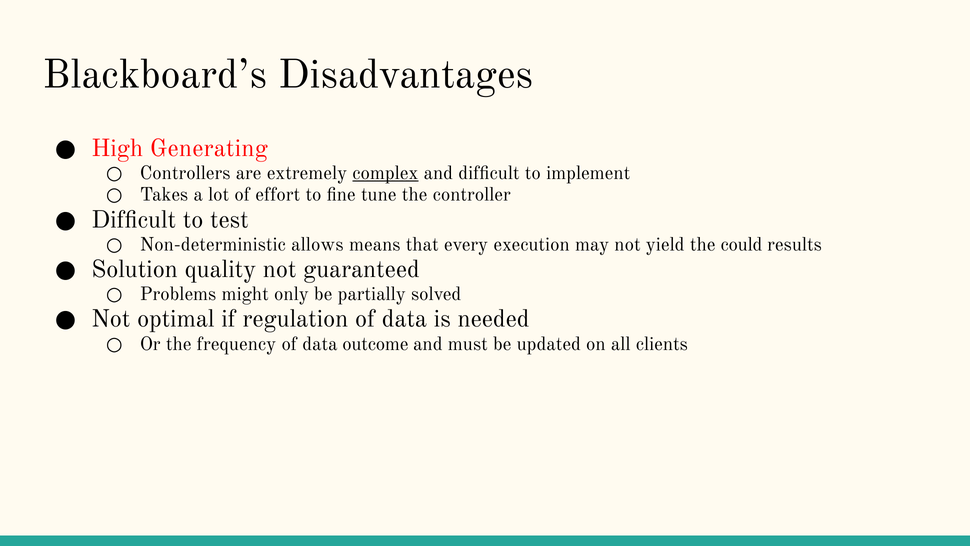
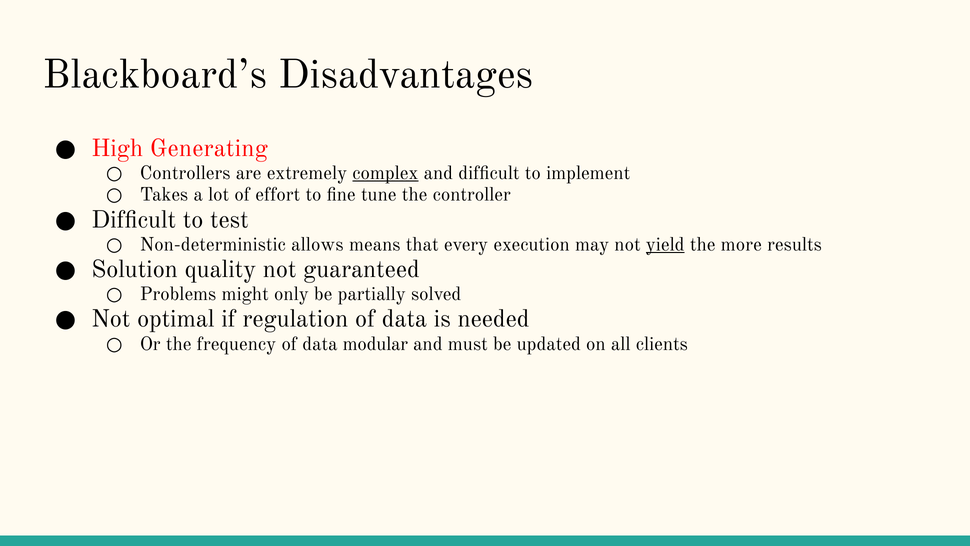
yield underline: none -> present (665, 244)
could: could -> more (741, 244)
outcome: outcome -> modular (375, 344)
